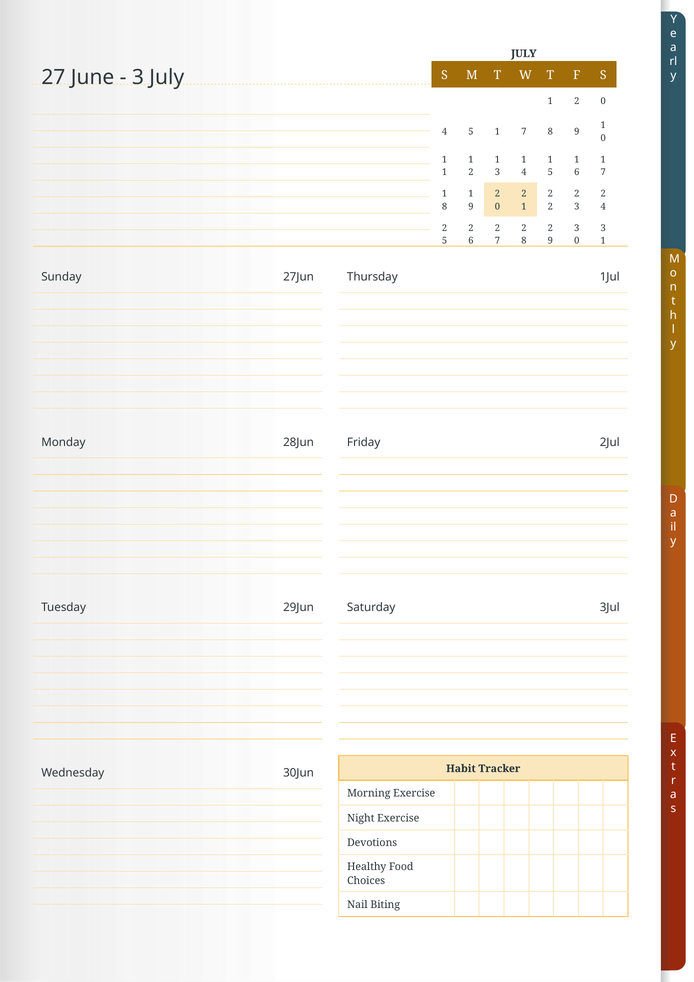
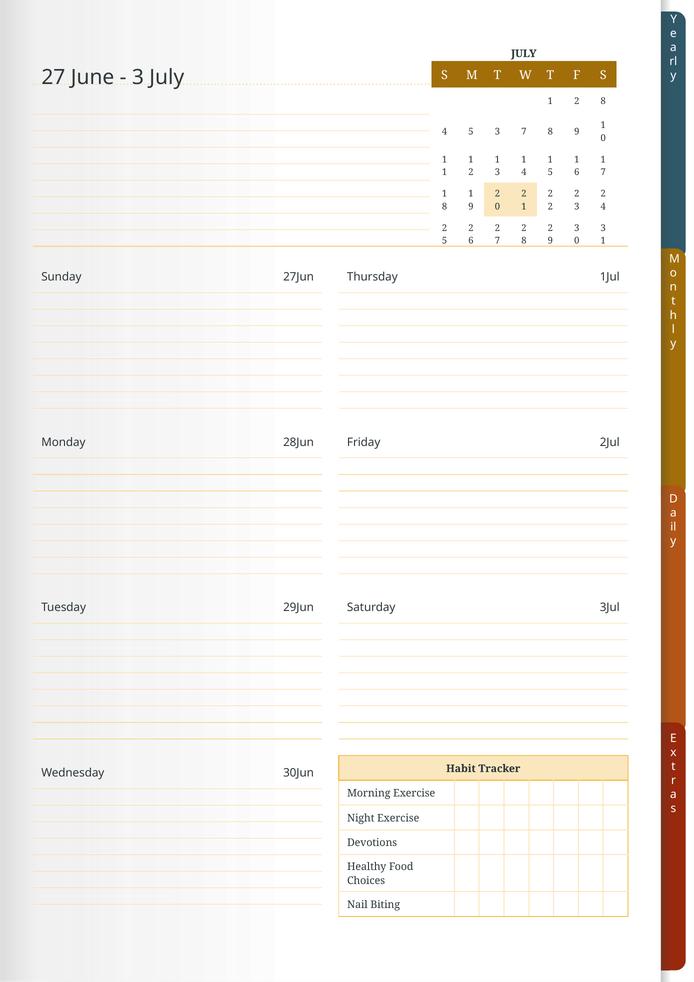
1 2 0: 0 -> 8 (603, 101)
4 5 1: 1 -> 3 (497, 132)
